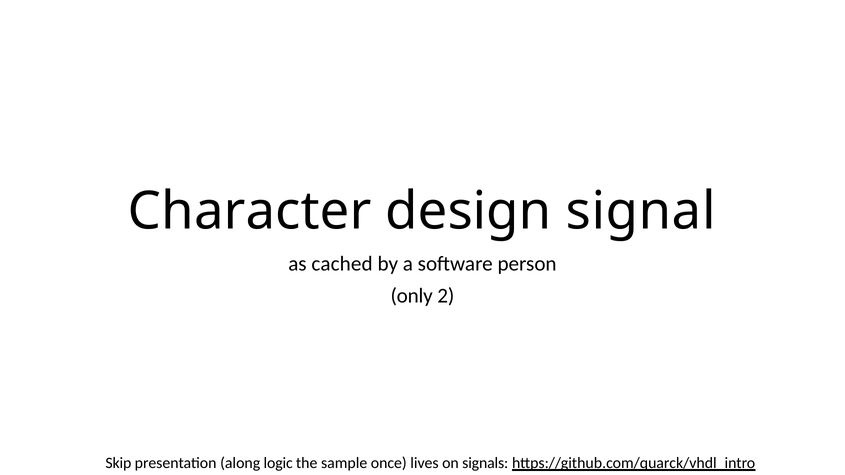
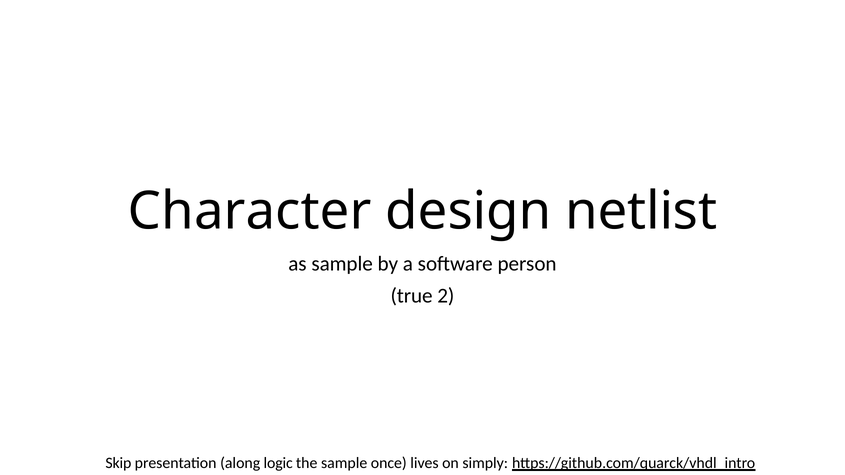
signal: signal -> netlist (641, 211)
as cached: cached -> sample (342, 264)
only: only -> true (412, 296)
signals: signals -> simply (485, 463)
